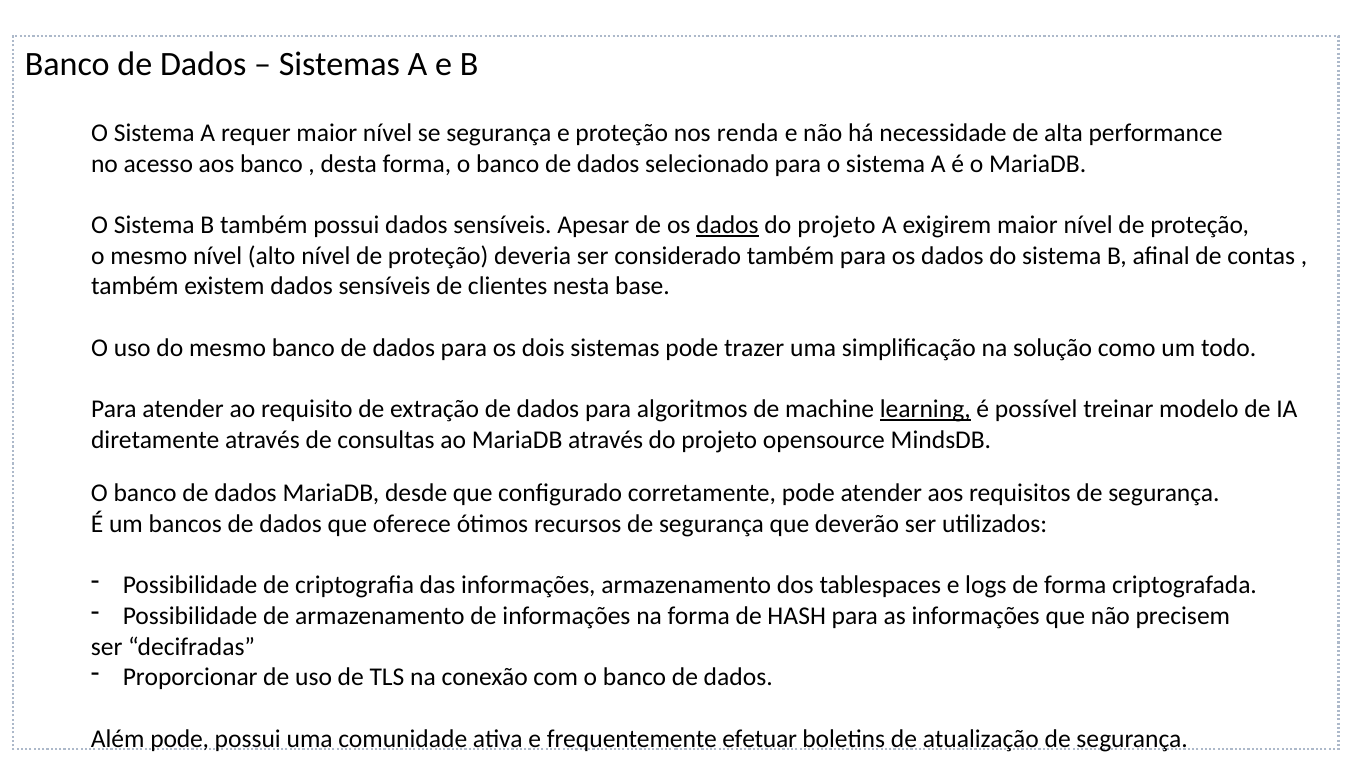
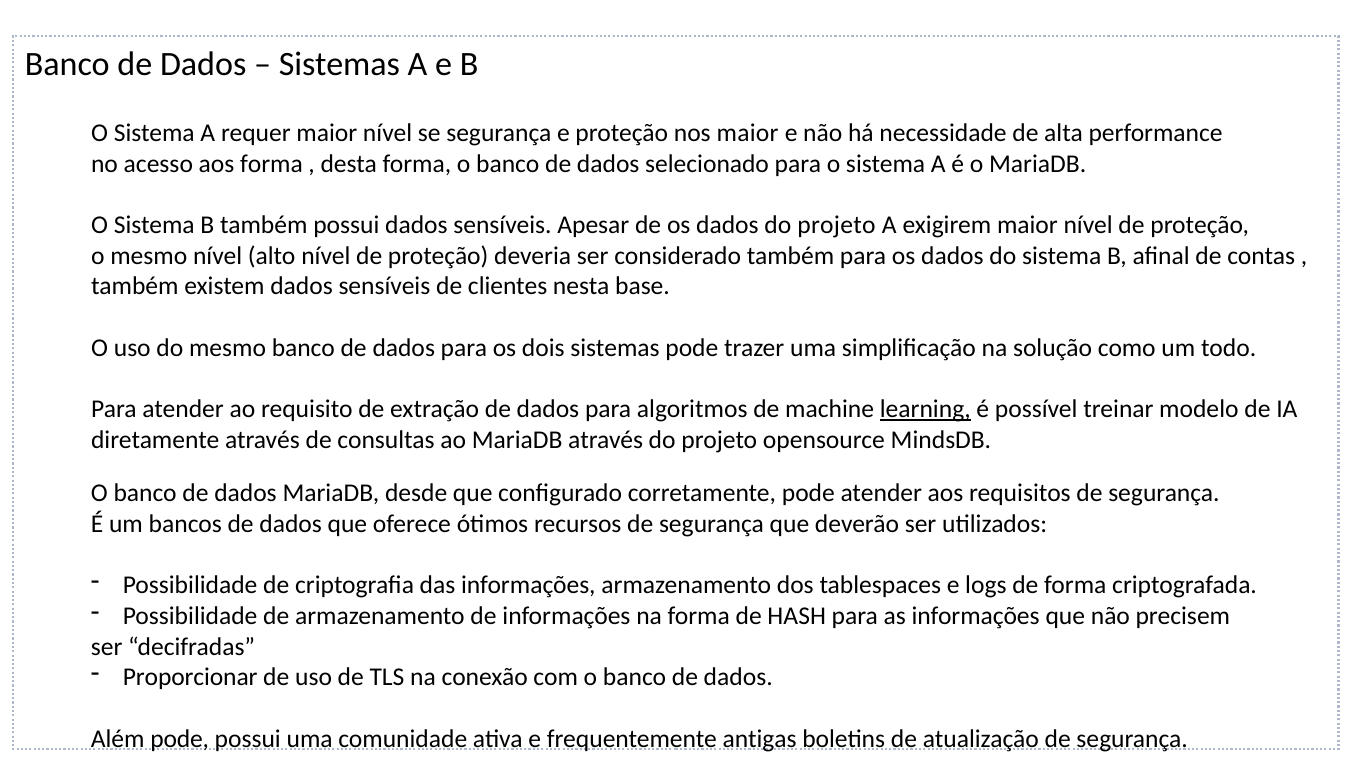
nos renda: renda -> maior (748, 133)
aos banco: banco -> forma (271, 164)
dados underline: present -> none (727, 225)
efetuar: efetuar -> antigas (760, 738)
